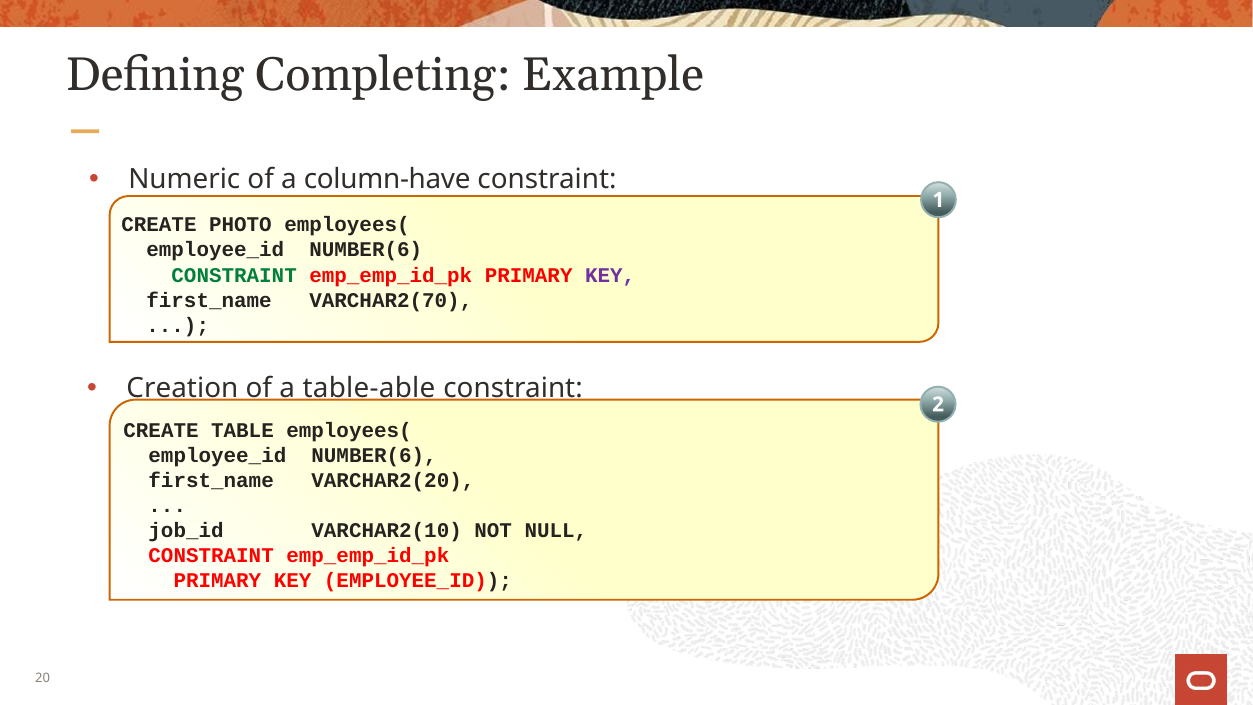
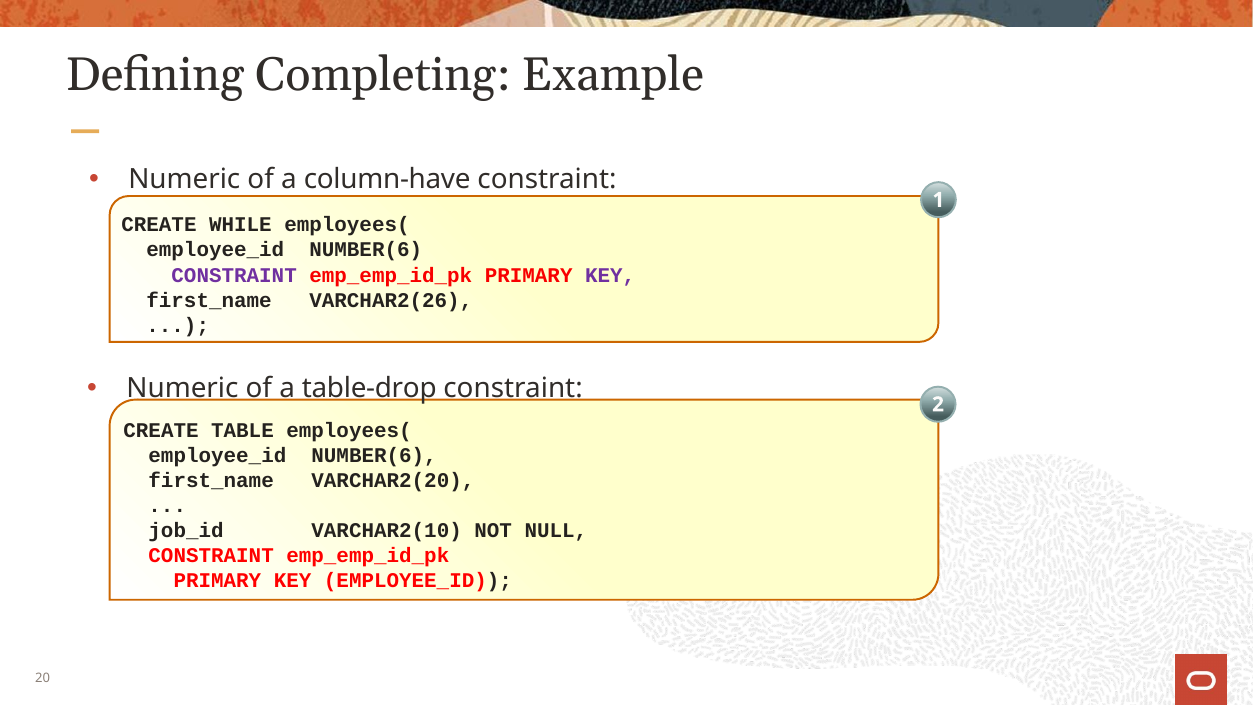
PHOTO: PHOTO -> WHILE (240, 225)
CONSTRAINT colour: green -> purple (234, 275)
VARCHAR2(70: VARCHAR2(70 -> VARCHAR2(26 (391, 300)
Creation: Creation -> Numeric (182, 389)
table-able: table-able -> table-drop (369, 389)
